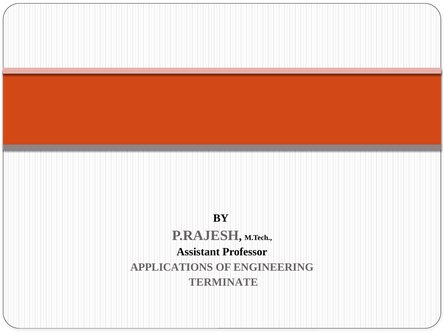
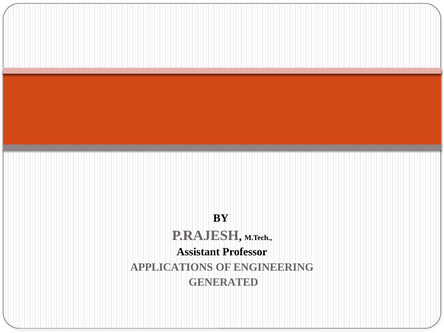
TERMINATE: TERMINATE -> GENERATED (223, 282)
